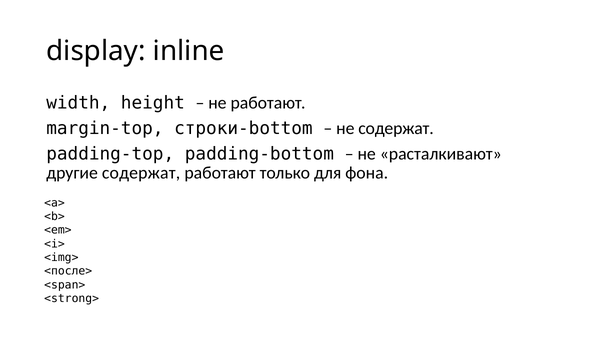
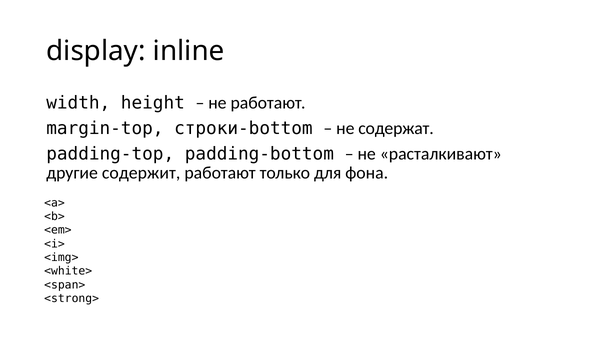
другие содержат: содержат -> содержит (141, 173)
<после>: <после> -> <white> (68, 271)
